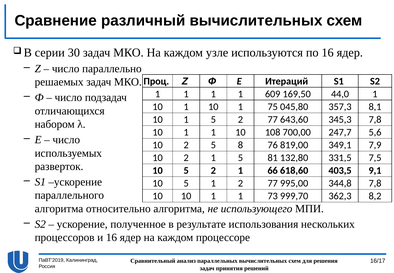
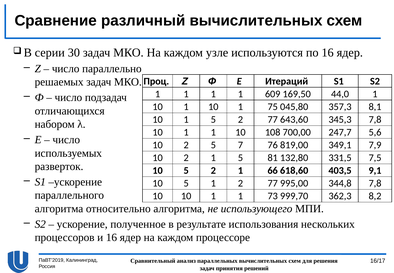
8: 8 -> 7 (240, 145)
